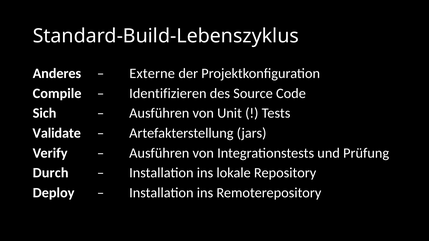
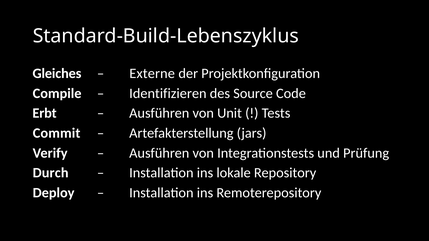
Anderes: Anderes -> Gleiches (57, 73)
Sich: Sich -> Erbt (45, 113)
Validate: Validate -> Commit (57, 133)
